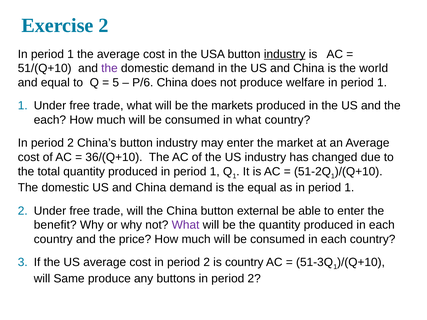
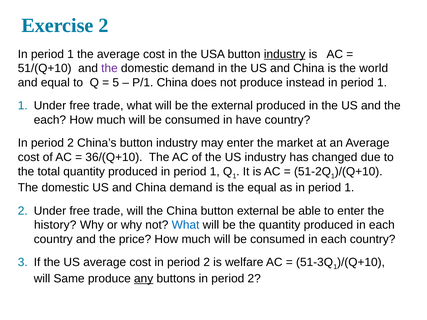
P/6: P/6 -> P/1 (143, 83)
welfare: welfare -> instead (305, 83)
the markets: markets -> external (232, 106)
in what: what -> have (249, 120)
benefit: benefit -> history (55, 225)
What colour: purple -> blue (186, 225)
is country: country -> welfare (244, 263)
any underline: none -> present (144, 279)
